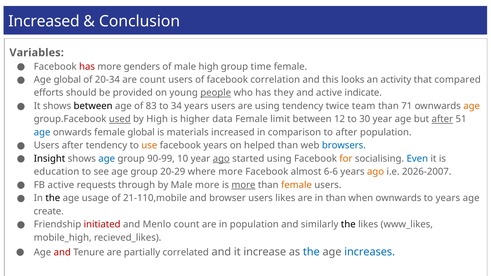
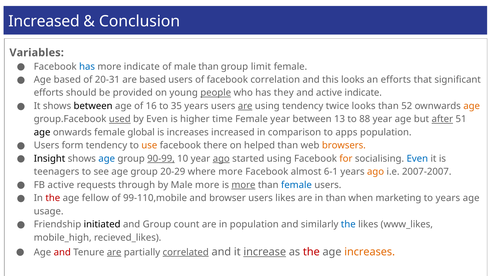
has colour: red -> blue (87, 67)
more genders: genders -> indicate (142, 67)
male high: high -> than (209, 67)
time: time -> limit (261, 67)
Age global: global -> based (67, 80)
20-34: 20-34 -> 20-31 (107, 80)
are count: count -> based (153, 80)
an activity: activity -> efforts (396, 80)
compared: compared -> significant (458, 80)
83: 83 -> 16 (151, 106)
34: 34 -> 35 (176, 106)
are underline: none -> present (245, 106)
twice team: team -> looks (364, 106)
71: 71 -> 52 (407, 106)
by High: High -> Even (157, 119)
data: data -> time (222, 119)
Female limit: limit -> year (280, 119)
12: 12 -> 13 (340, 119)
30: 30 -> 88 (365, 119)
age colour: blue -> black (42, 132)
is materials: materials -> increases (188, 132)
to after: after -> apps (346, 132)
Users after: after -> form (73, 146)
facebook years: years -> there (215, 146)
browsers colour: blue -> orange (344, 146)
90-99 underline: none -> present (161, 159)
education: education -> teenagers (57, 172)
6-6: 6-6 -> 6-1 (331, 172)
2026-2007: 2026-2007 -> 2007-2007 (427, 172)
female colour: orange -> blue (296, 185)
the colour: black -> red (53, 198)
usage: usage -> fellow (95, 198)
21-110,mobile: 21-110,mobile -> 99-110,mobile (155, 198)
when ownwards: ownwards -> marketing (398, 198)
create: create -> usage (49, 211)
initiated colour: red -> black (102, 225)
and Menlo: Menlo -> Group (157, 225)
the colour: black -> blue (348, 225)
are underline: none -> present (114, 252)
correlated underline: none -> present (186, 252)
increase underline: none -> present (265, 252)
the colour: blue -> red (311, 252)
increases colour: blue -> orange (370, 252)
